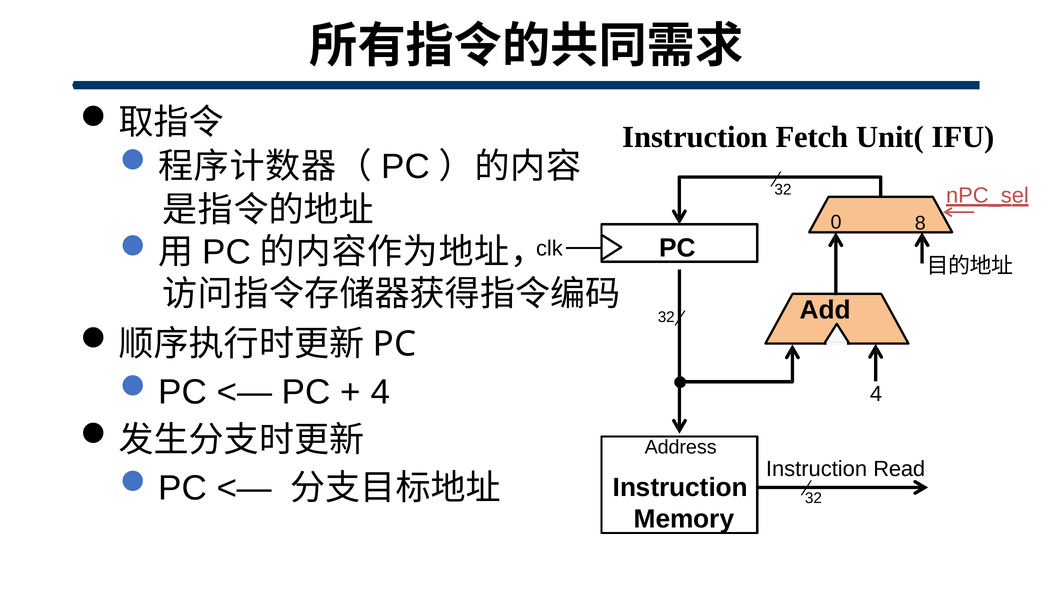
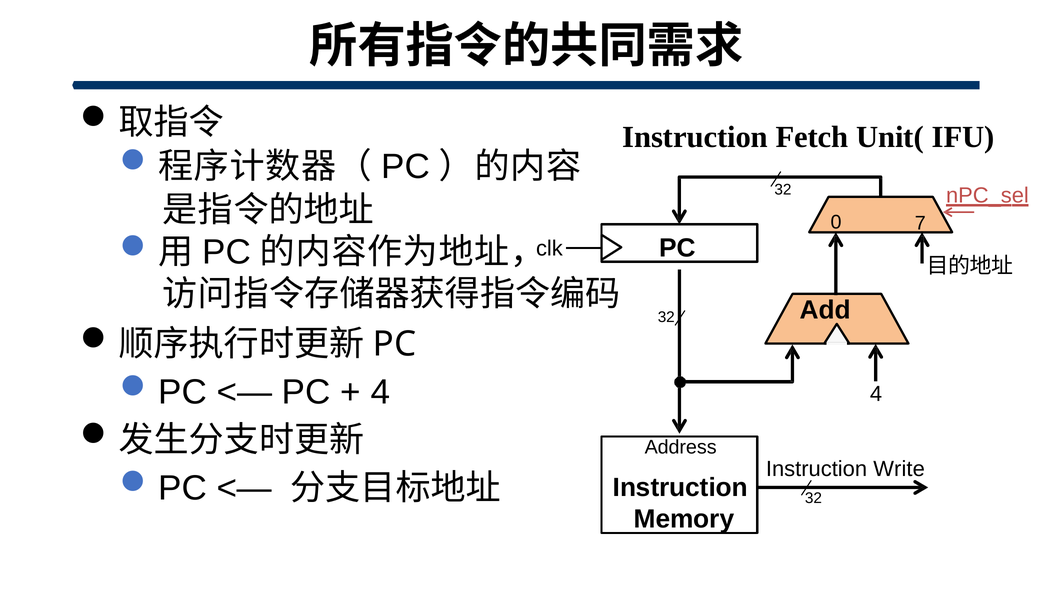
8: 8 -> 7 (920, 223)
Read: Read -> Write (899, 469)
